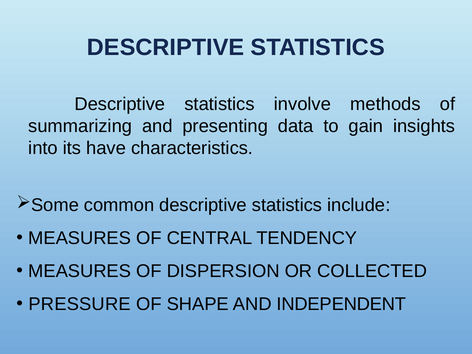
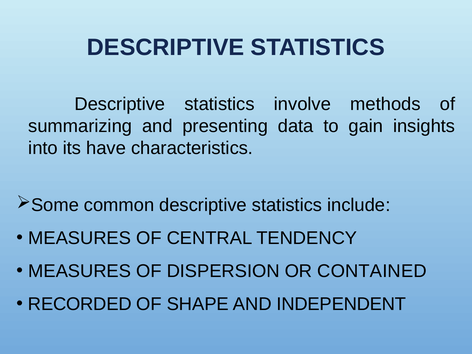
COLLECTED: COLLECTED -> CONTAINED (372, 271)
PRESSURE: PRESSURE -> RECORDED (80, 304)
